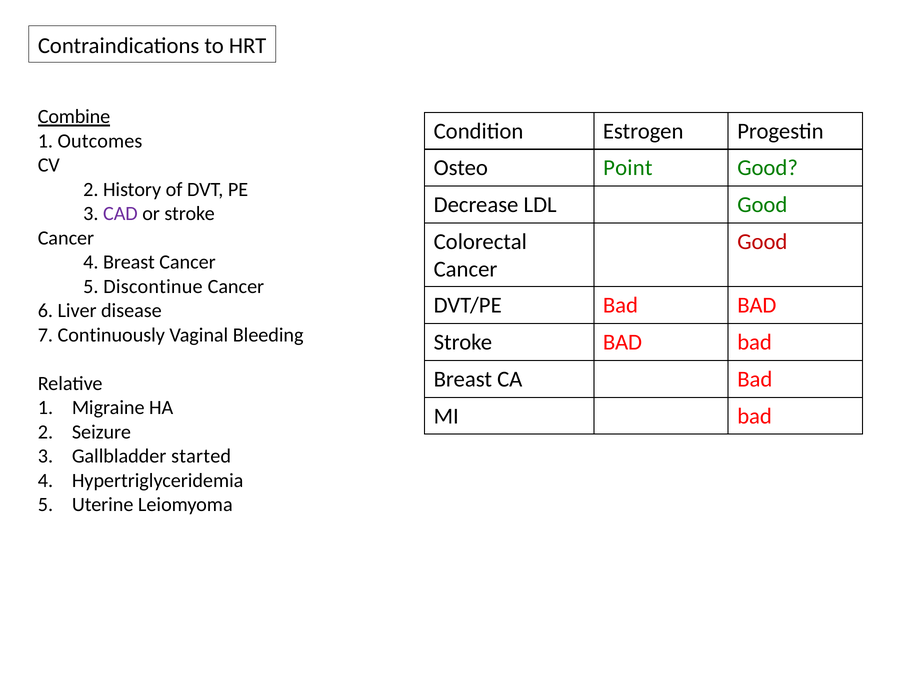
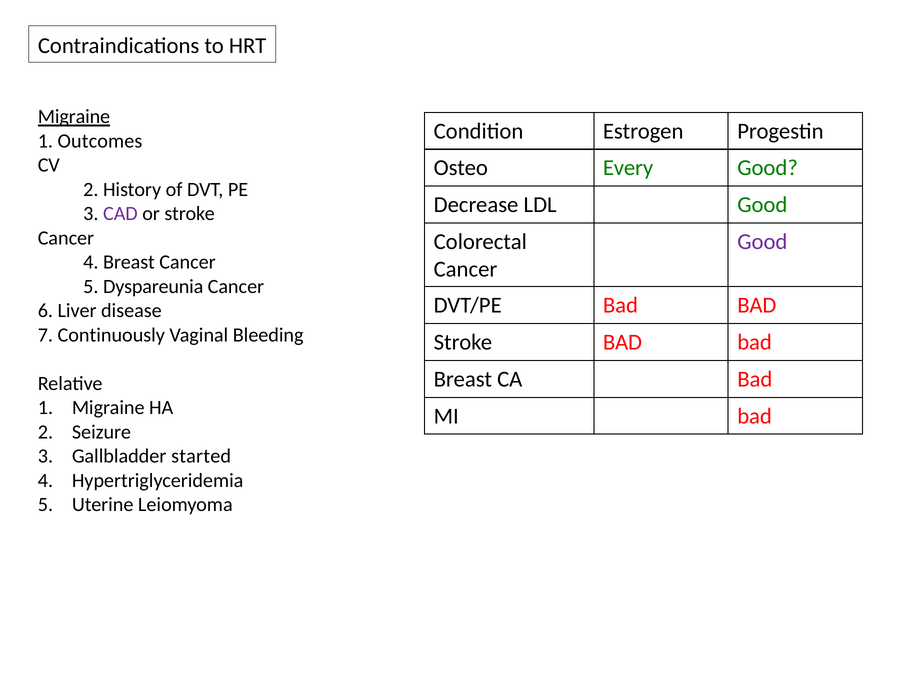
Combine: Combine -> Migraine (74, 117)
Point: Point -> Every (628, 168)
Good colour: red -> purple (762, 242)
Discontinue: Discontinue -> Dyspareunia (153, 286)
